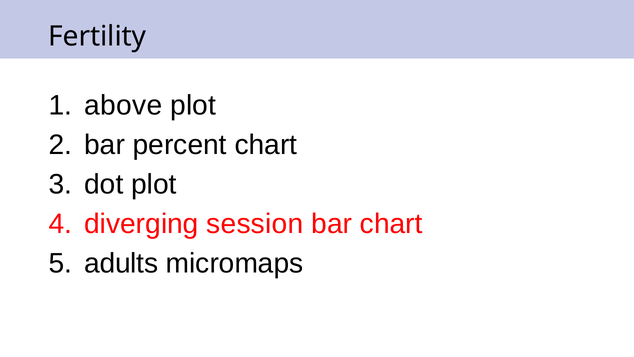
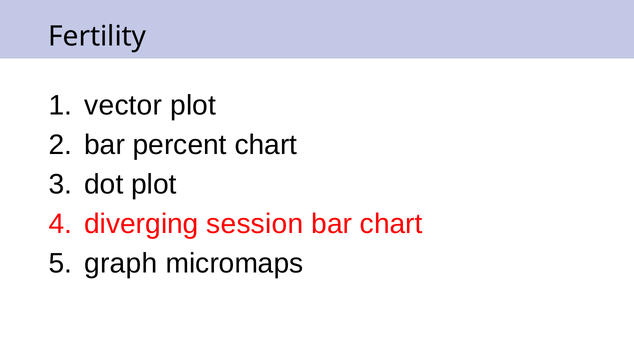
above: above -> vector (123, 105)
adults: adults -> graph (121, 263)
